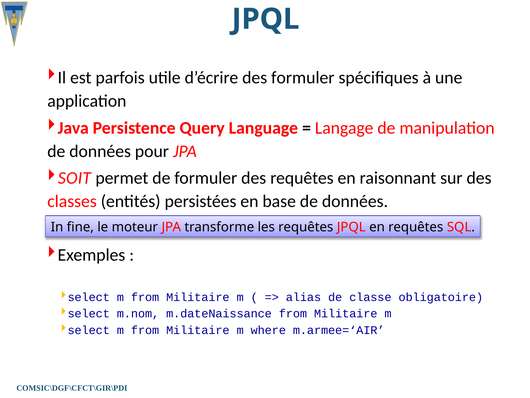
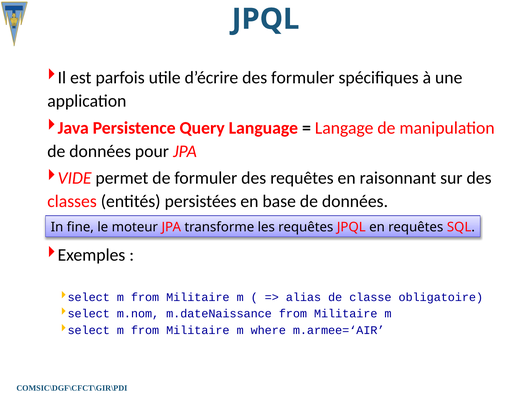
SOIT: SOIT -> VIDE (75, 178)
